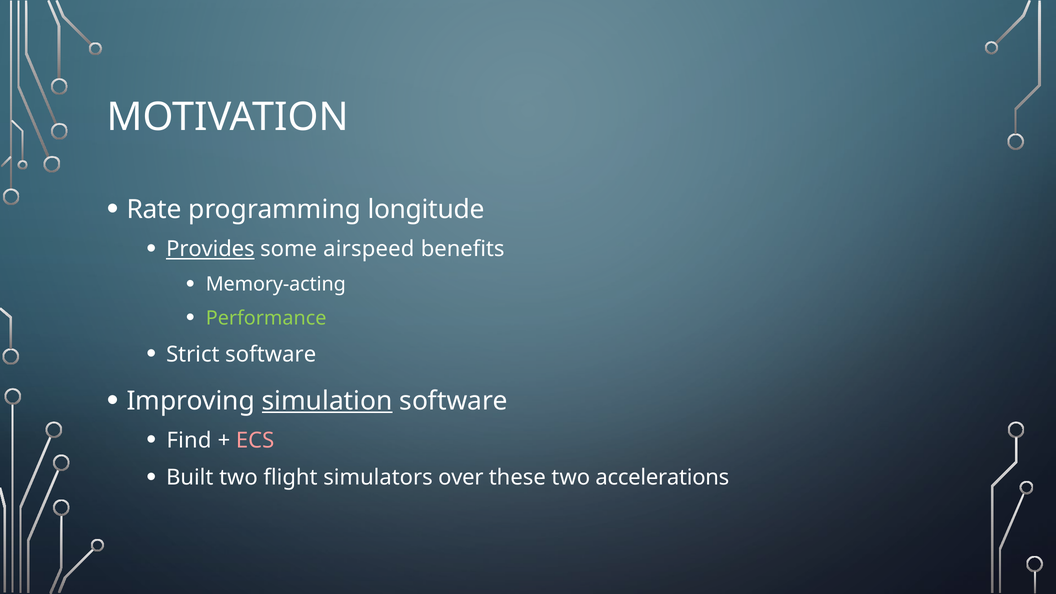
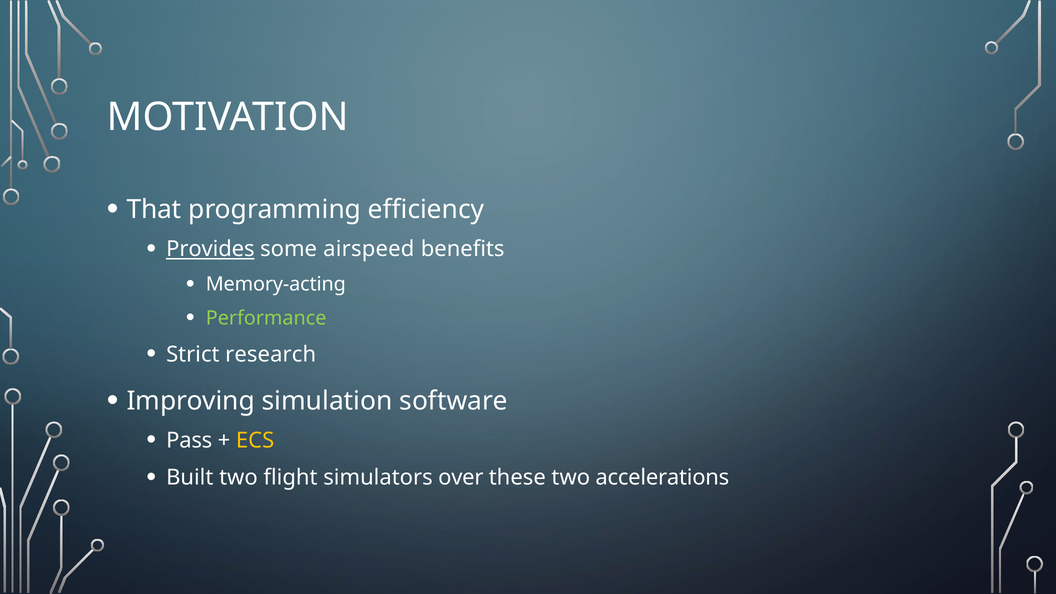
Rate: Rate -> That (154, 210)
longitude: longitude -> efficiency (426, 210)
Strict software: software -> research (271, 354)
simulation underline: present -> none (327, 401)
Find: Find -> Pass (189, 441)
ECS colour: pink -> yellow (255, 441)
